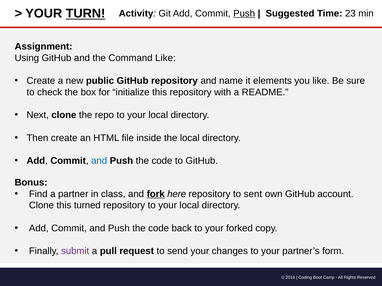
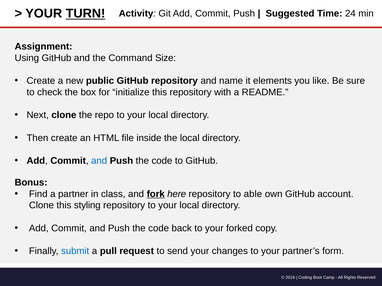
Push underline: present -> none (244, 14)
23: 23 -> 24 (350, 14)
Command Like: Like -> Size (166, 58)
sent: sent -> able (253, 194)
turned: turned -> styling (87, 206)
submit colour: purple -> blue (75, 252)
